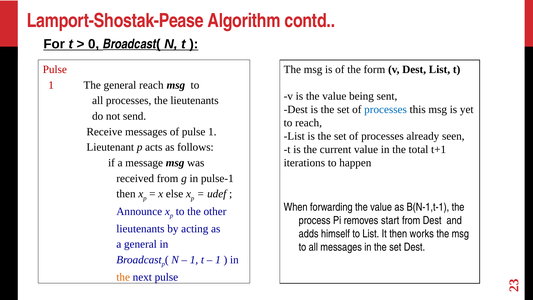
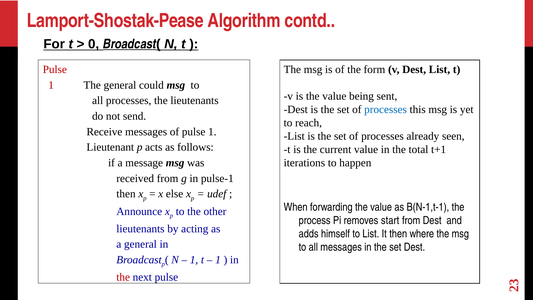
general reach: reach -> could (151, 85)
works: works -> where (422, 234)
the colour: orange -> red (123, 277)
